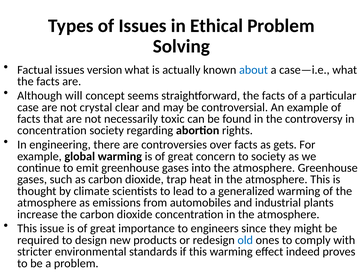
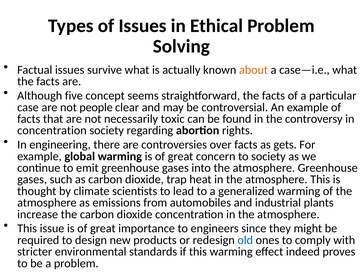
version: version -> survive (105, 70)
about colour: blue -> orange (254, 70)
will: will -> five (74, 96)
crystal: crystal -> people (96, 107)
